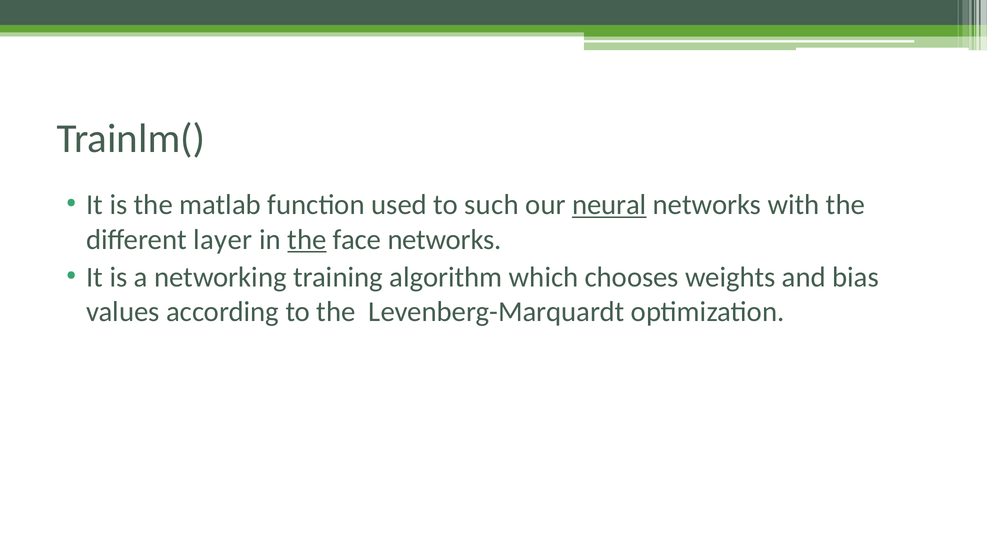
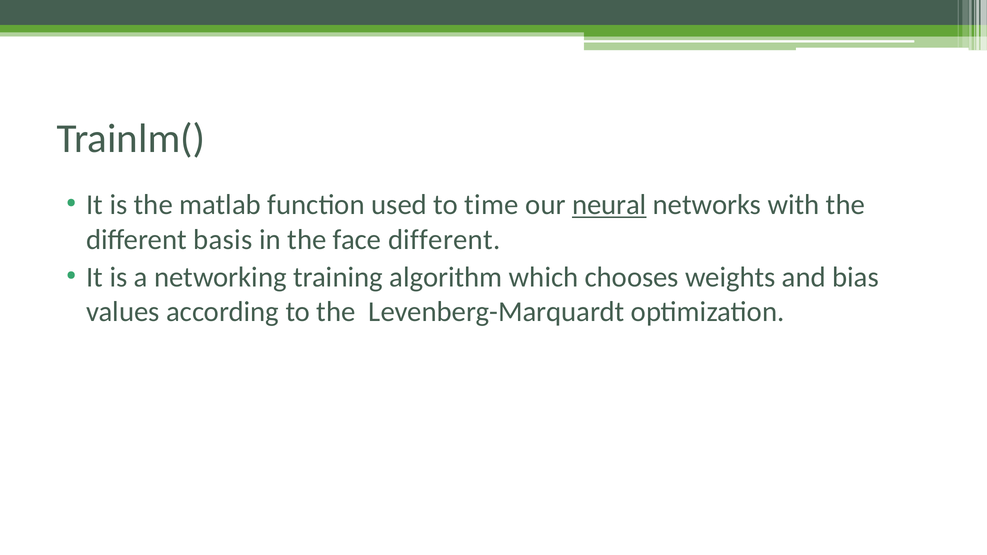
such: such -> time (492, 205)
layer: layer -> basis (223, 240)
the underline: present -> none (307, 240)
face networks: networks -> different (444, 240)
